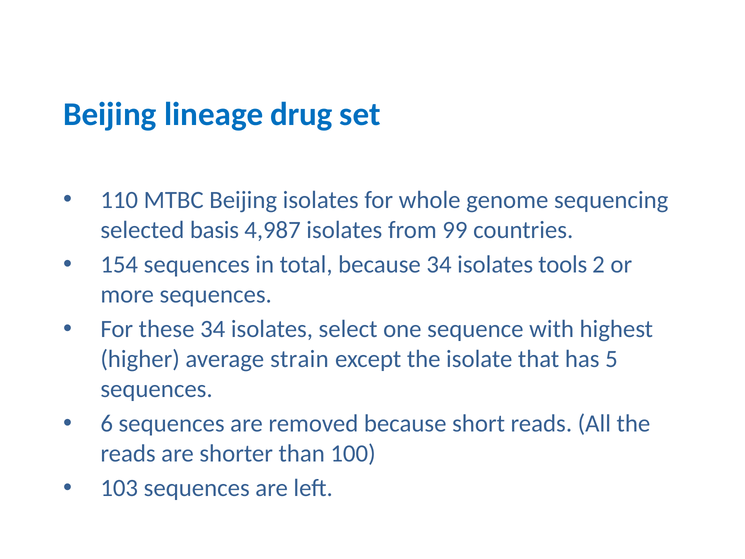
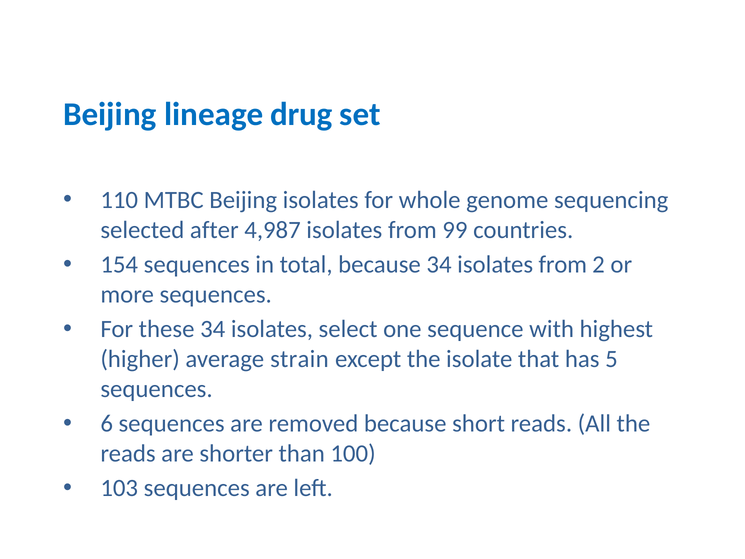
basis: basis -> after (214, 230)
34 isolates tools: tools -> from (563, 265)
